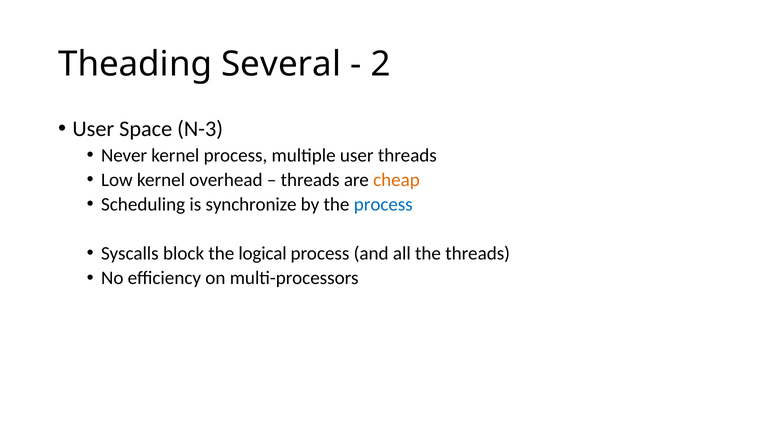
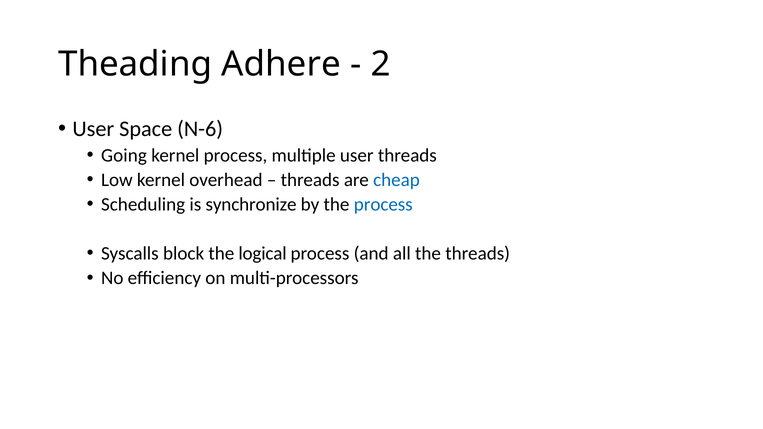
Several: Several -> Adhere (281, 64)
N-3: N-3 -> N-6 (200, 129)
Never: Never -> Going (124, 155)
cheap colour: orange -> blue (397, 180)
